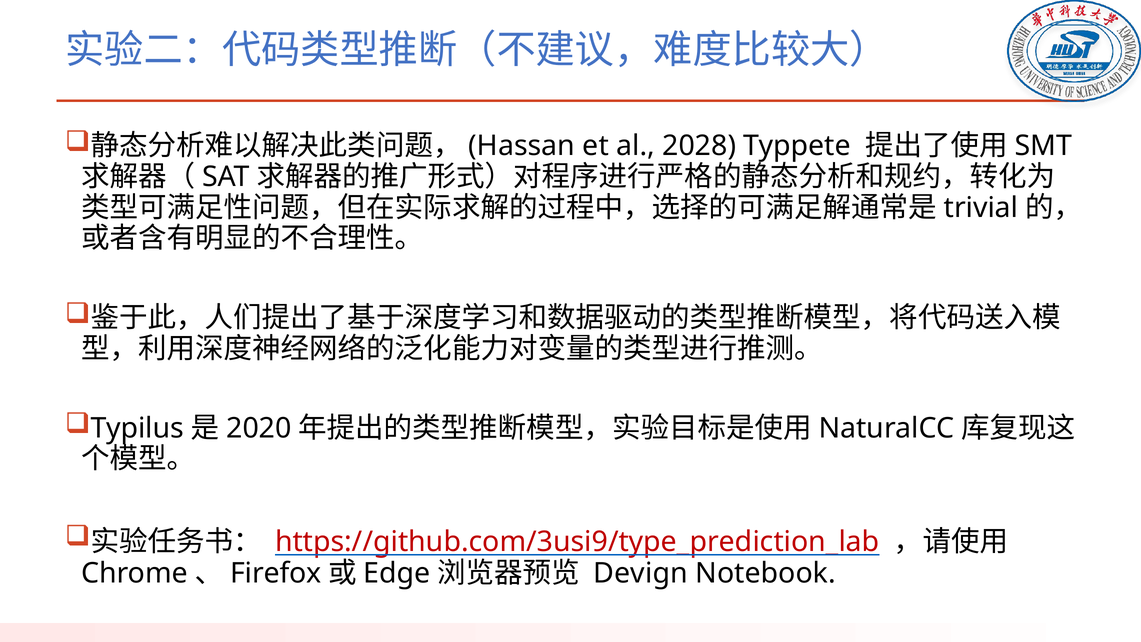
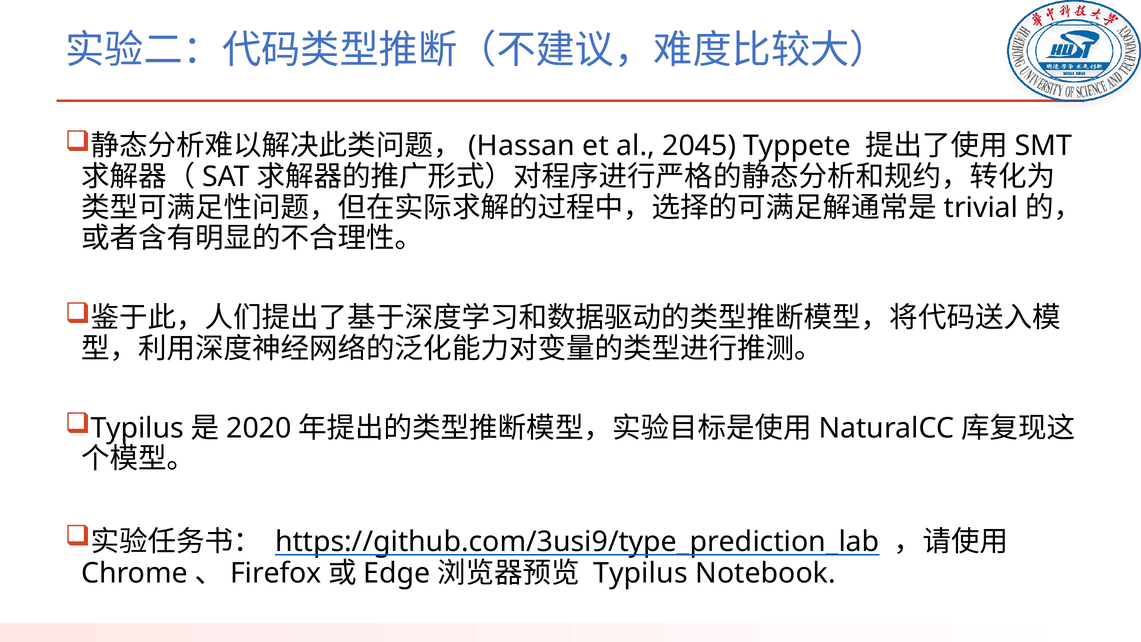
2028: 2028 -> 2045 (699, 146)
https://github.com/3usi9/type_prediction_lab colour: red -> black (577, 542)
Devign: Devign -> Typilus (640, 573)
